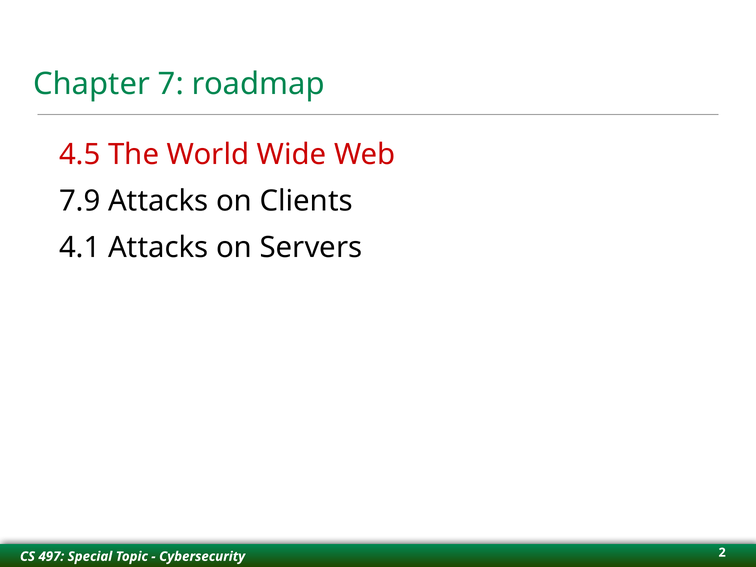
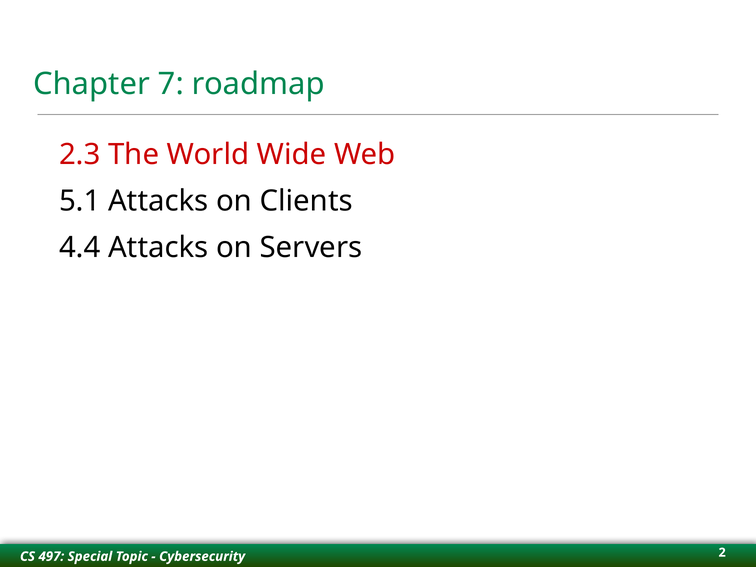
4.5: 4.5 -> 2.3 (80, 155)
7.9: 7.9 -> 5.1 (80, 201)
4.1: 4.1 -> 4.4 (80, 247)
